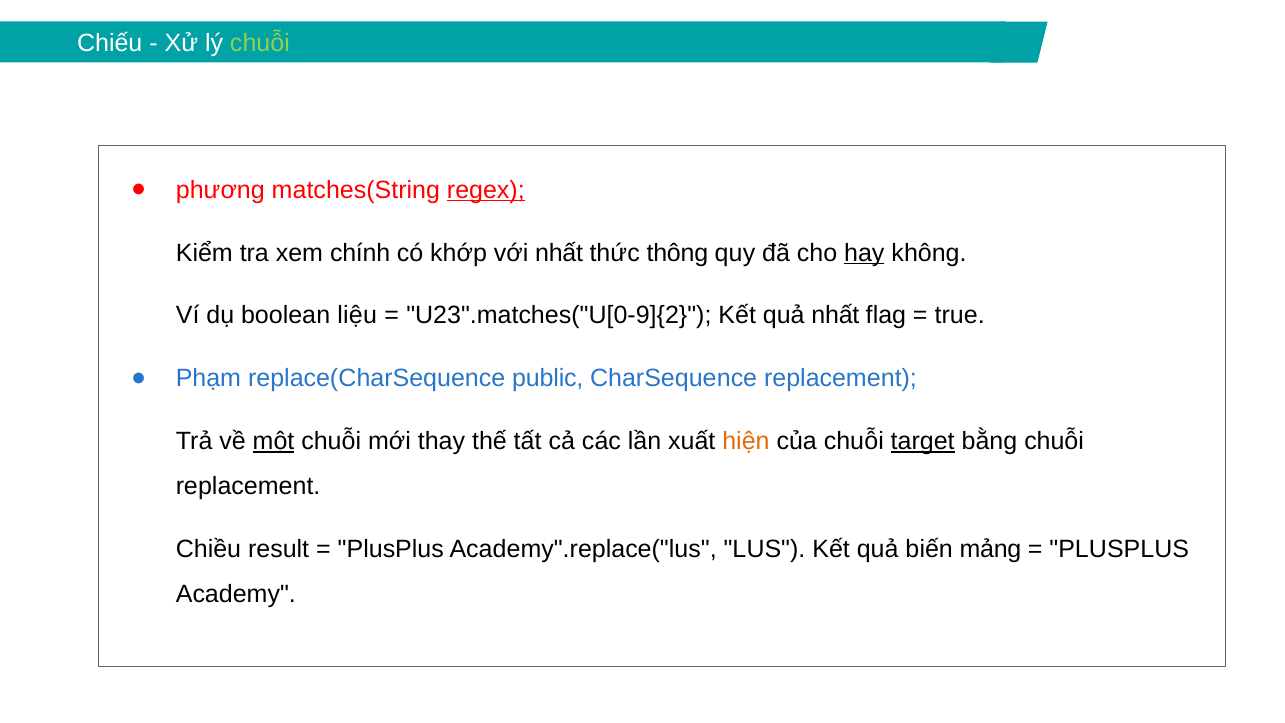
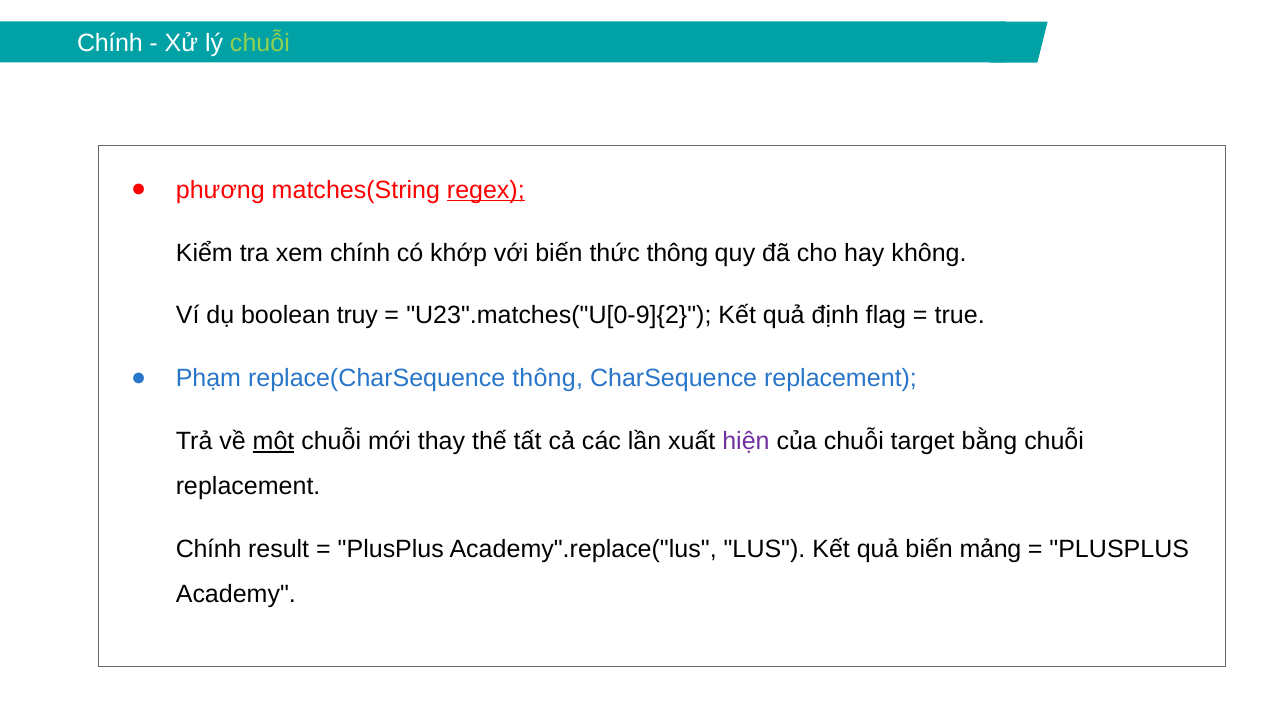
Chiếu: Chiếu -> Chính (110, 44)
với nhất: nhất -> biến (559, 253)
hay underline: present -> none (864, 253)
liệu: liệu -> truy (357, 316)
quả nhất: nhất -> định (835, 316)
replace(CharSequence public: public -> thông (548, 378)
hiện colour: orange -> purple (746, 441)
target underline: present -> none (923, 441)
Chiều: Chiều -> Chính (209, 549)
